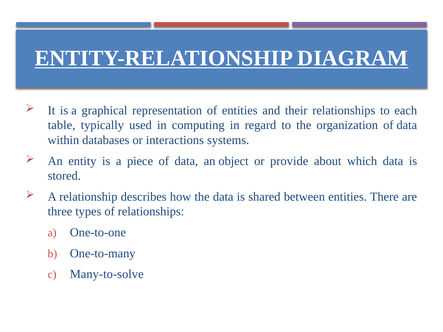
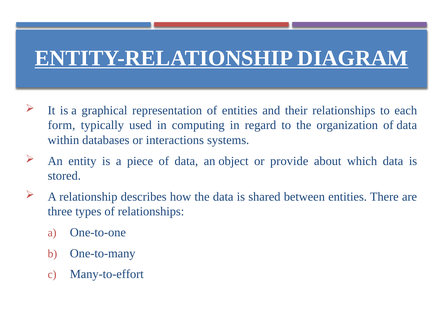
table: table -> form (62, 125)
Many-to-solve: Many-to-solve -> Many-to-effort (107, 274)
